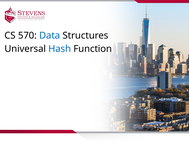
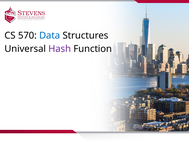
Hash colour: blue -> purple (60, 49)
